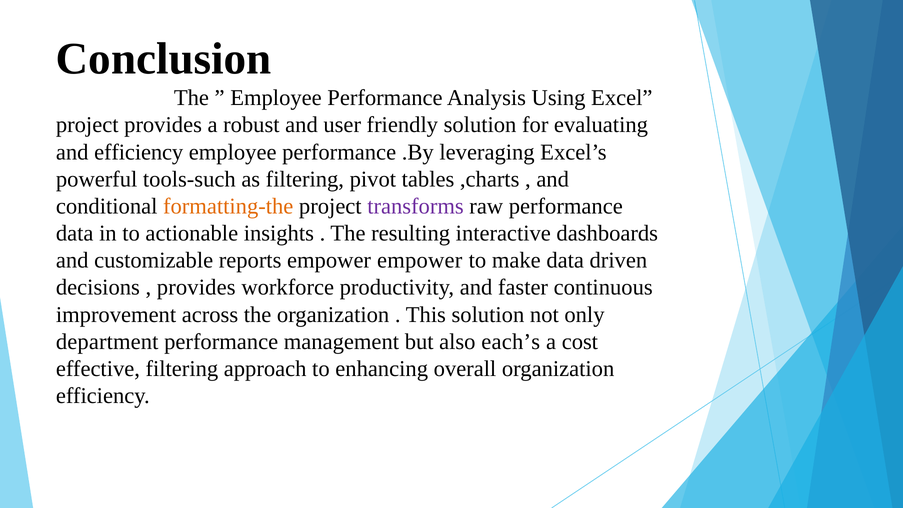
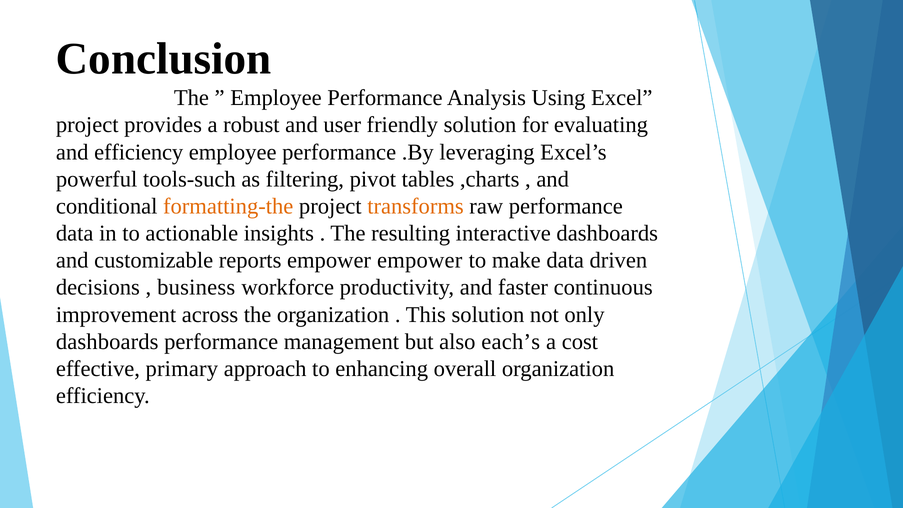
transforms colour: purple -> orange (416, 206)
provides: provides -> business (196, 287)
department: department -> dashboards (107, 342)
effective filtering: filtering -> primary (182, 369)
